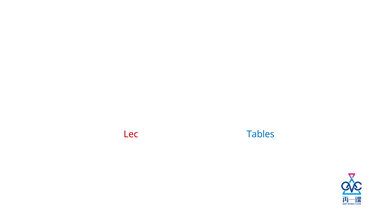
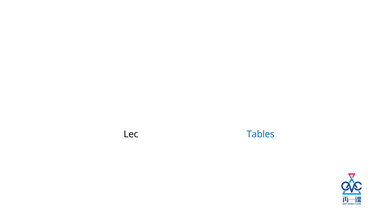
Lec colour: red -> black (131, 134)
